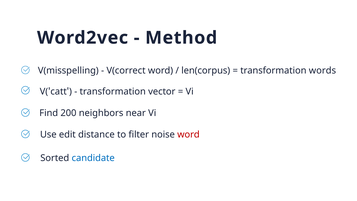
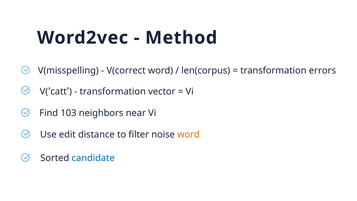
words: words -> errors (322, 71)
200: 200 -> 103 (68, 113)
word colour: red -> orange (188, 134)
